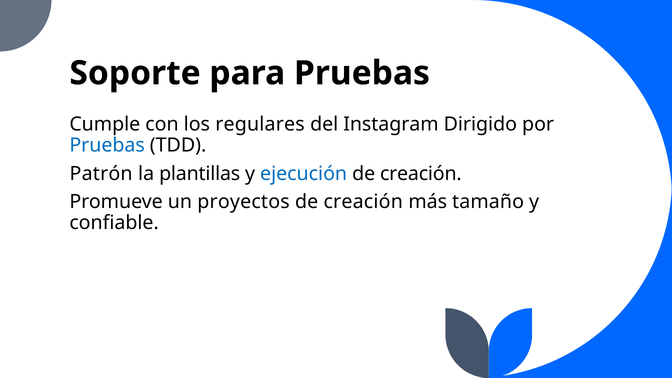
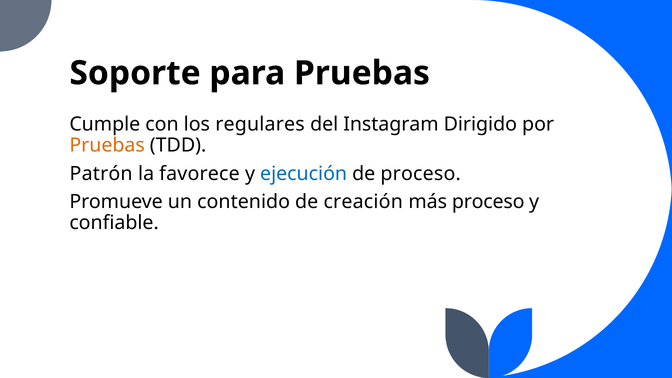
Pruebas colour: blue -> orange (107, 145)
plantillas: plantillas -> favorece (199, 174)
creación: creación -> proceso (421, 174)
proyectos: proyectos -> contenido (244, 202)
más tamaño: tamaño -> proceso (488, 202)
